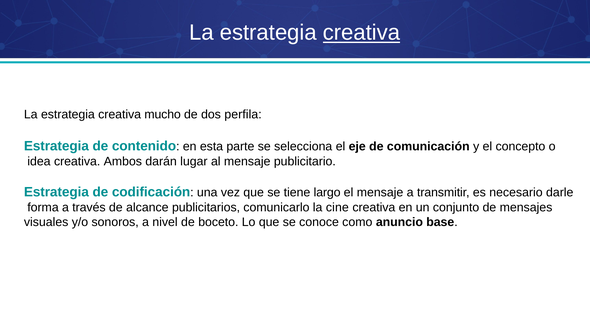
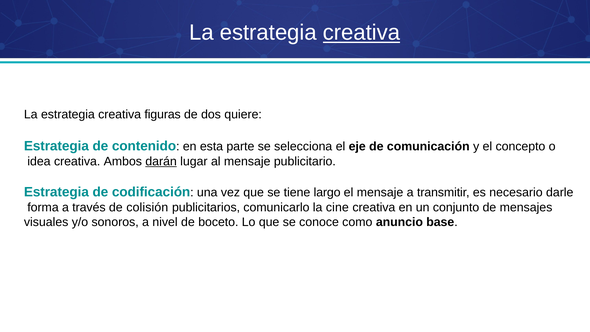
mucho: mucho -> figuras (163, 115)
perfila: perfila -> quiere (243, 115)
darán underline: none -> present (161, 161)
alcance: alcance -> colisión (147, 207)
